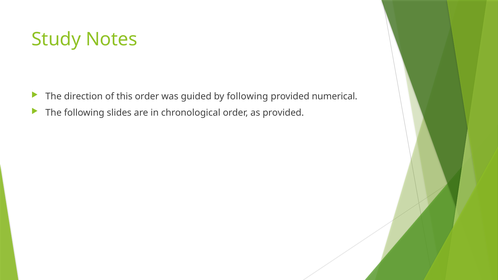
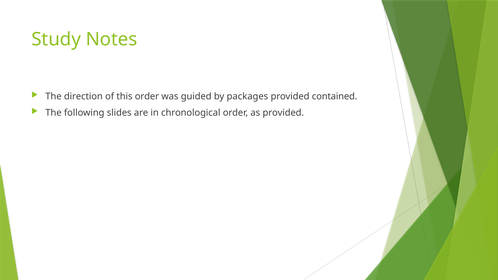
by following: following -> packages (247, 96)
numerical: numerical -> contained (335, 96)
